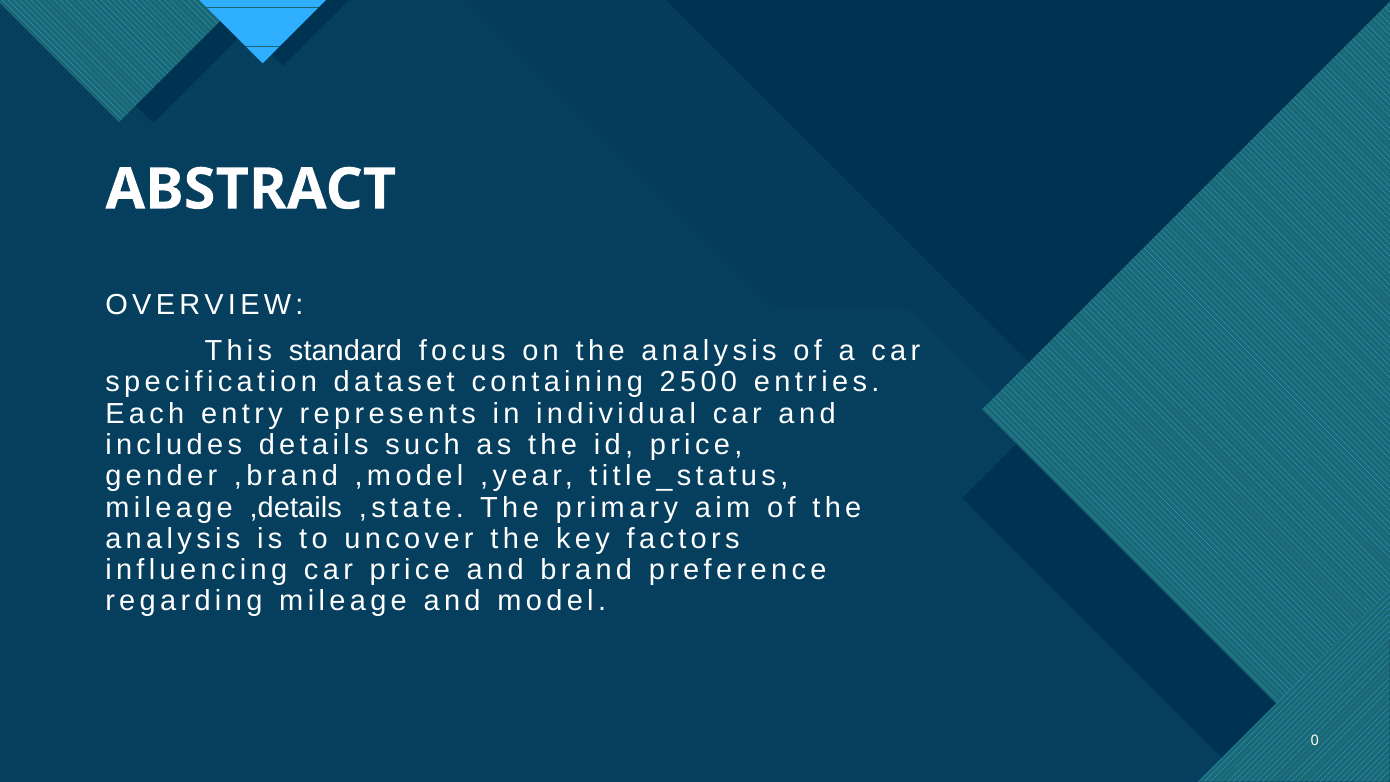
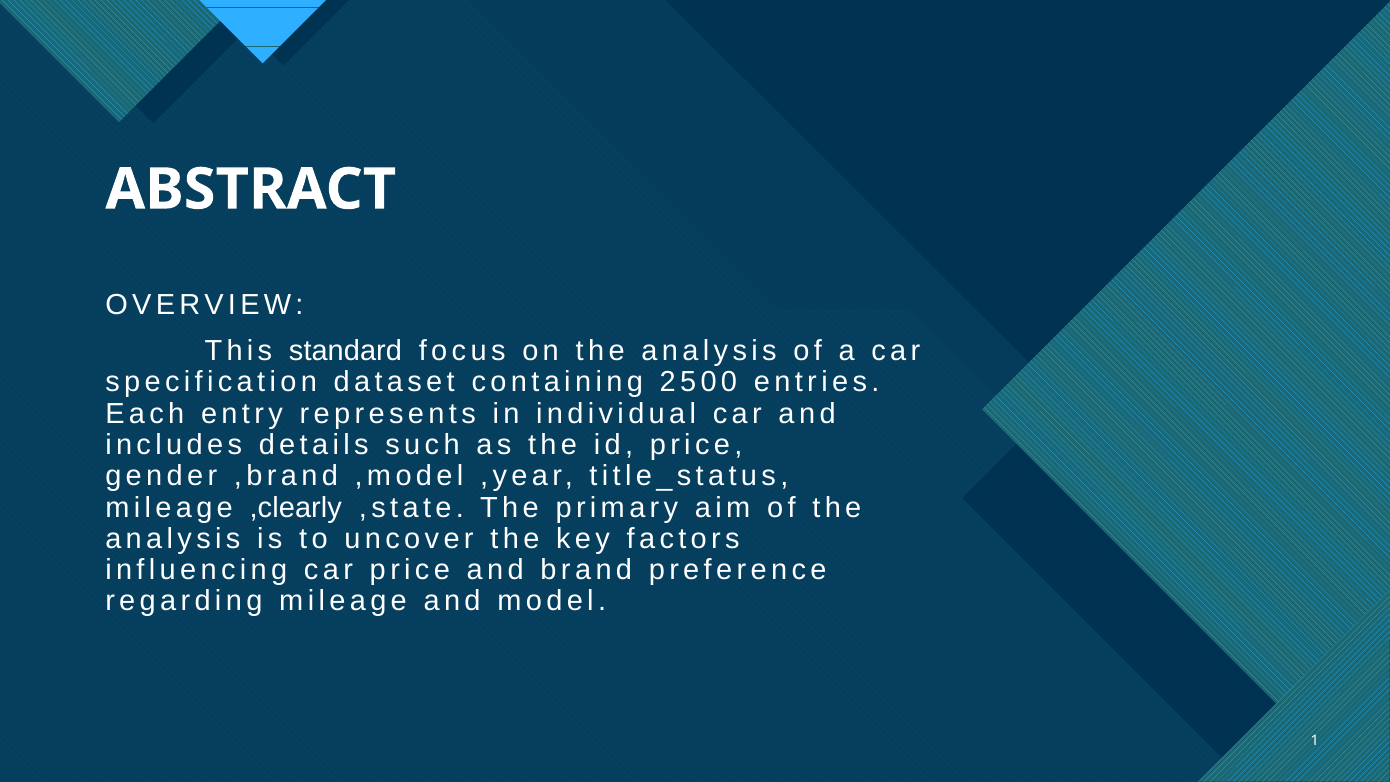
,details: ,details -> ,clearly (296, 507)
0: 0 -> 1 (1315, 741)
